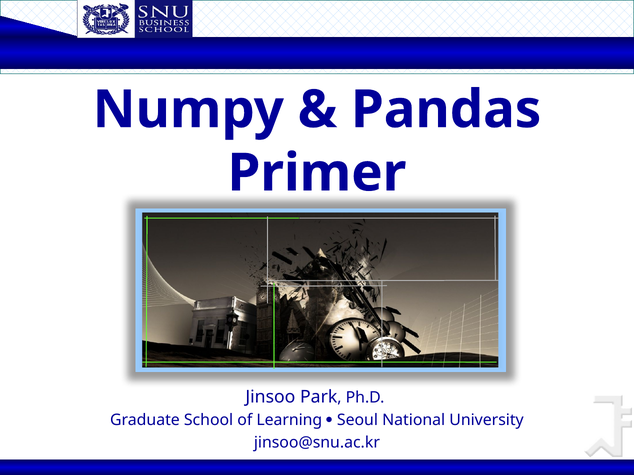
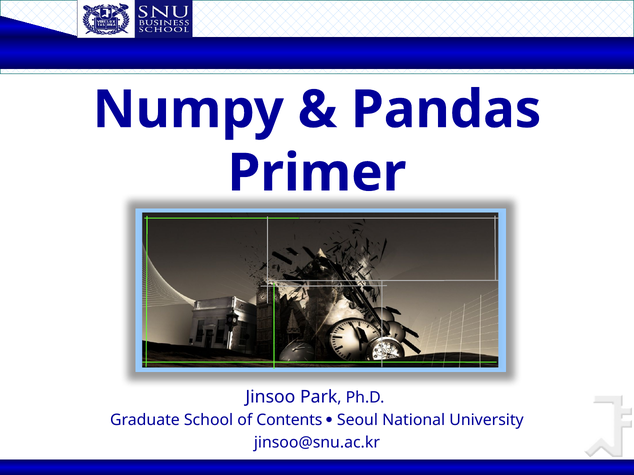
Learning: Learning -> Contents (289, 421)
